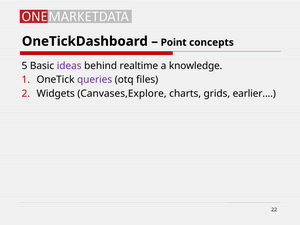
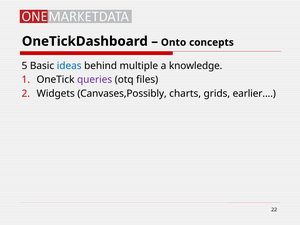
Point: Point -> Onto (174, 42)
ideas colour: purple -> blue (69, 66)
realtime: realtime -> multiple (139, 66)
Canvases,Explore: Canvases,Explore -> Canvases,Possibly (122, 94)
